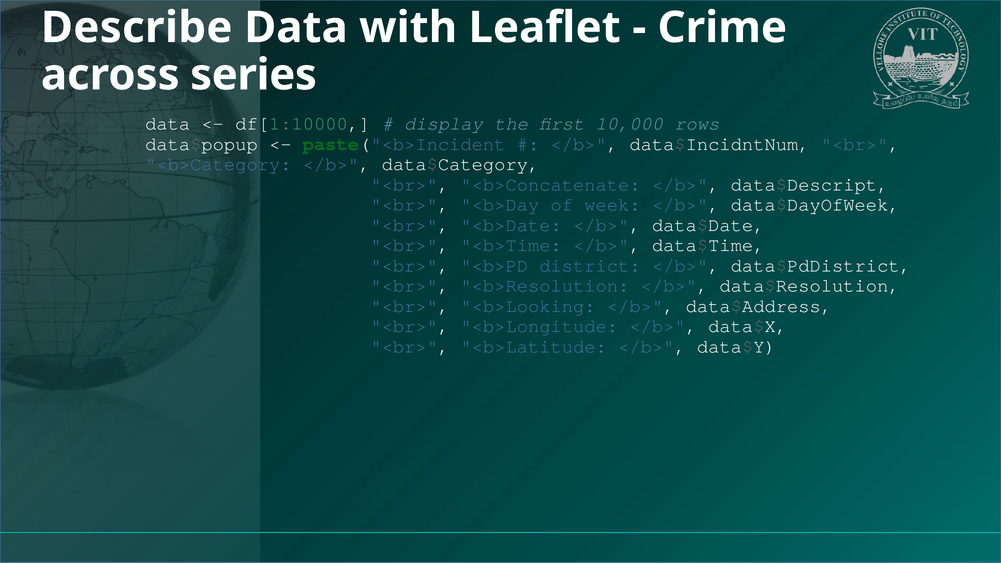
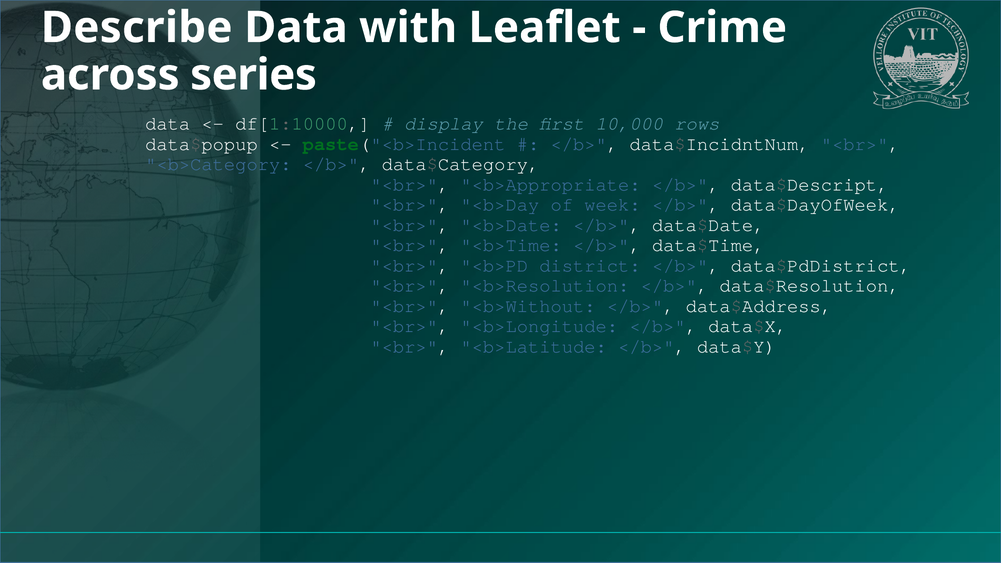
<b>Concatenate: <b>Concatenate -> <b>Appropriate (551, 184)
<b>Looking: <b>Looking -> <b>Without (528, 306)
